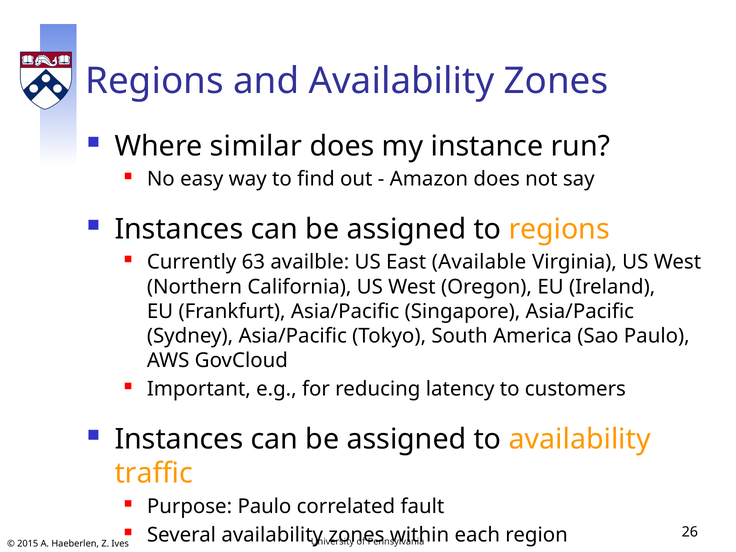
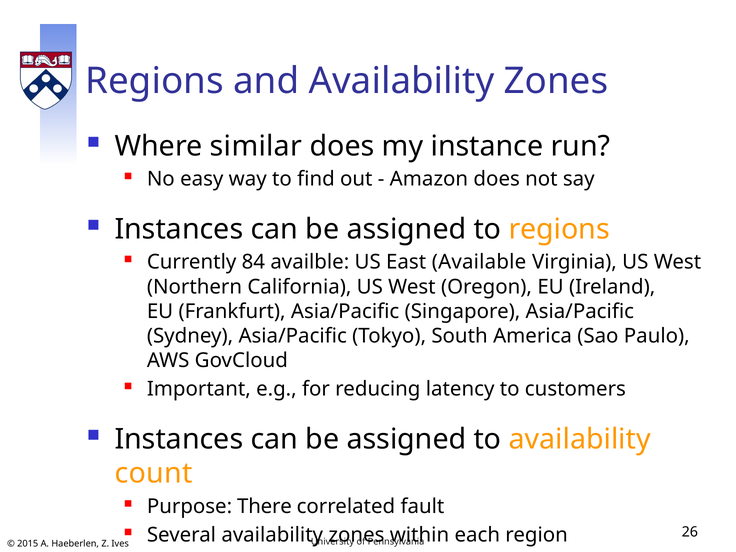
63: 63 -> 84 (253, 262)
traffic: traffic -> count (154, 473)
Purpose Paulo: Paulo -> There (264, 506)
